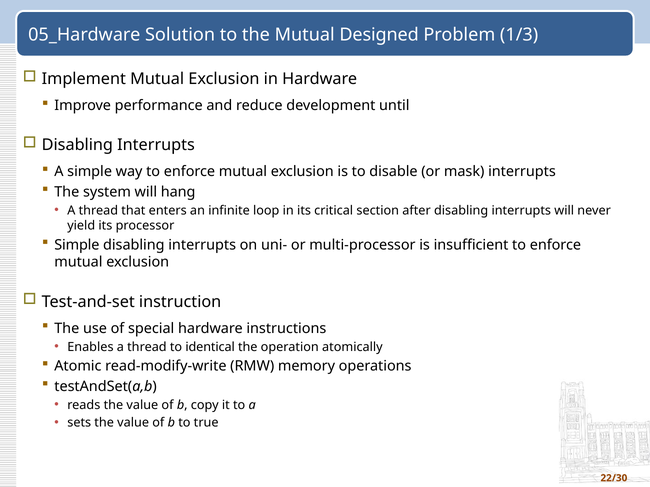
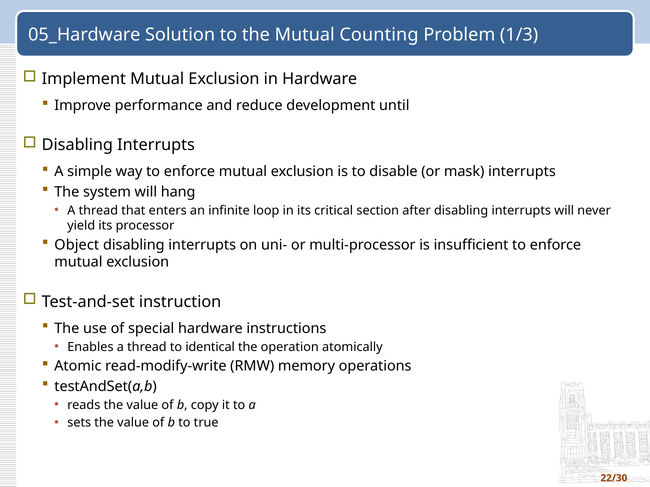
Designed: Designed -> Counting (379, 35)
Simple: Simple -> Object (77, 245)
